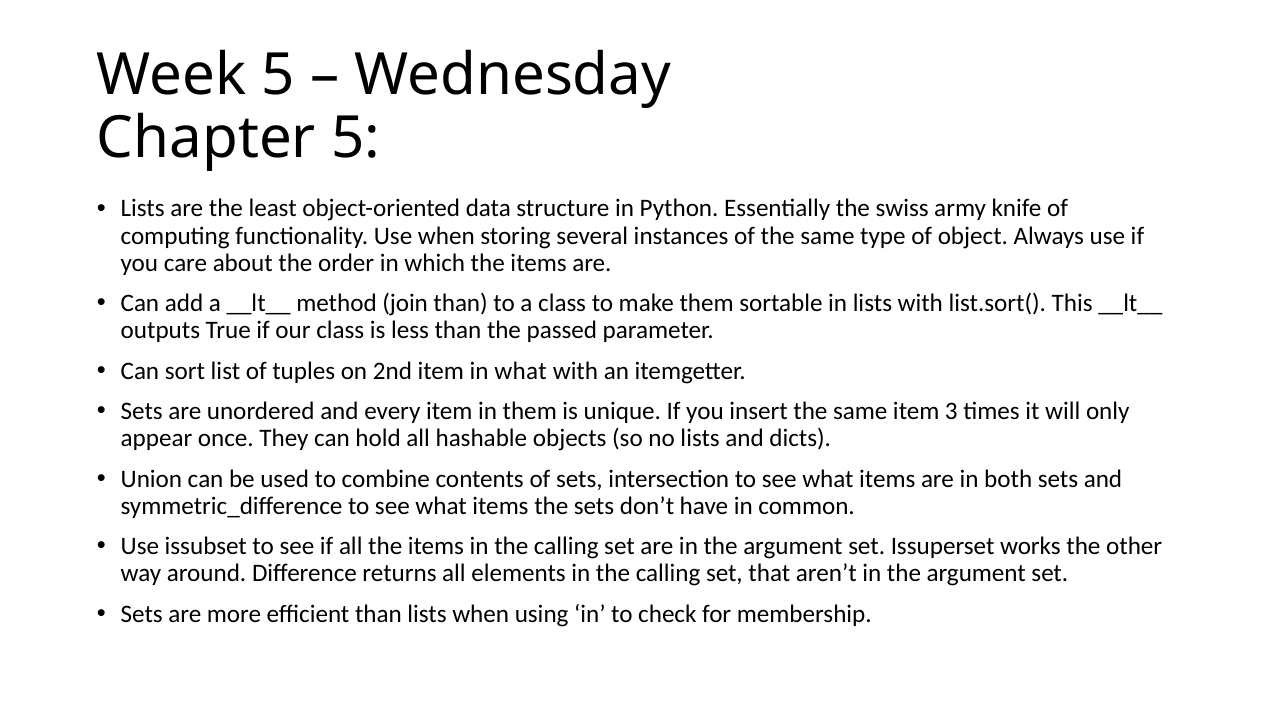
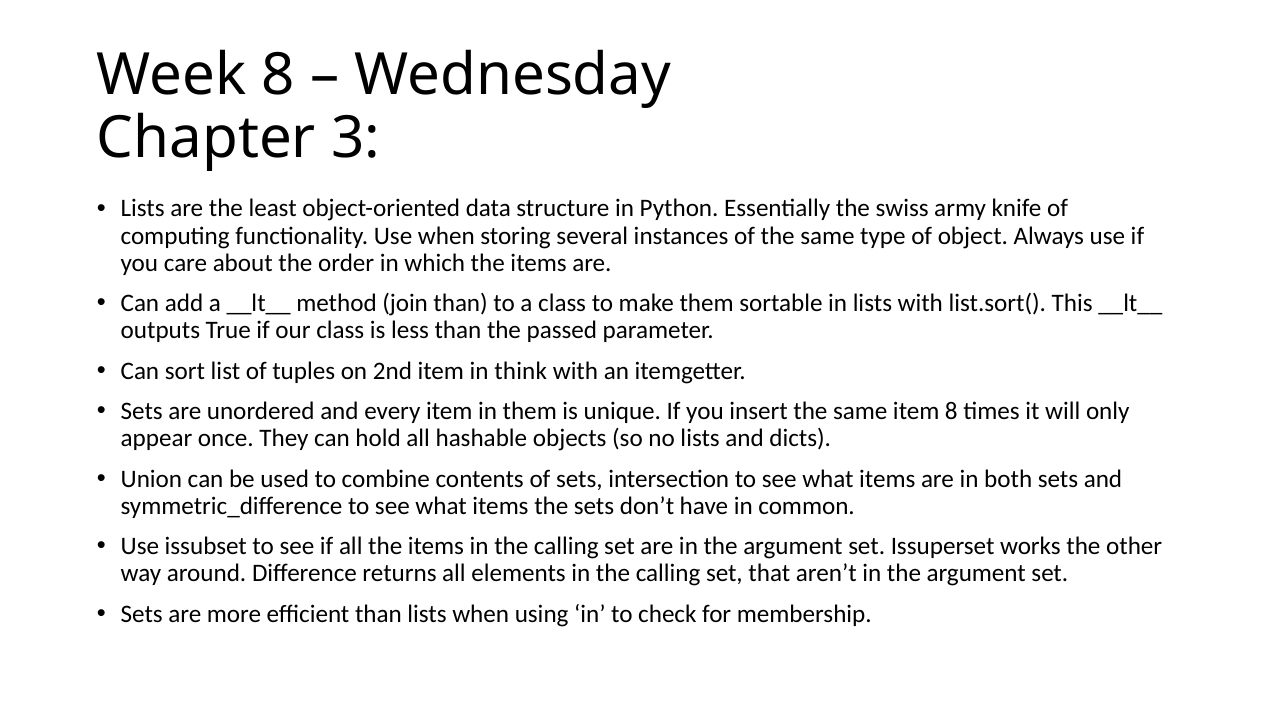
Week 5: 5 -> 8 (278, 75)
Chapter 5: 5 -> 3 (356, 138)
in what: what -> think (521, 371)
item 3: 3 -> 8 (951, 411)
